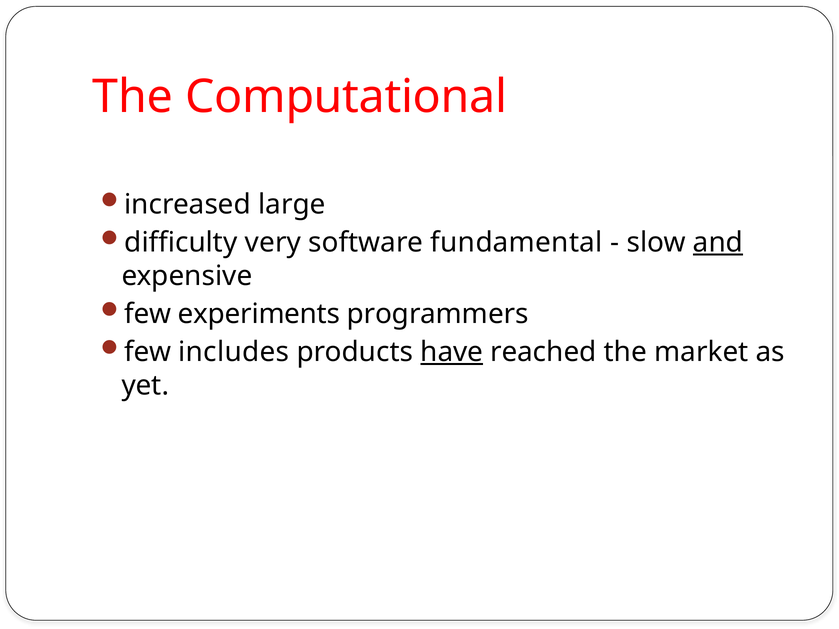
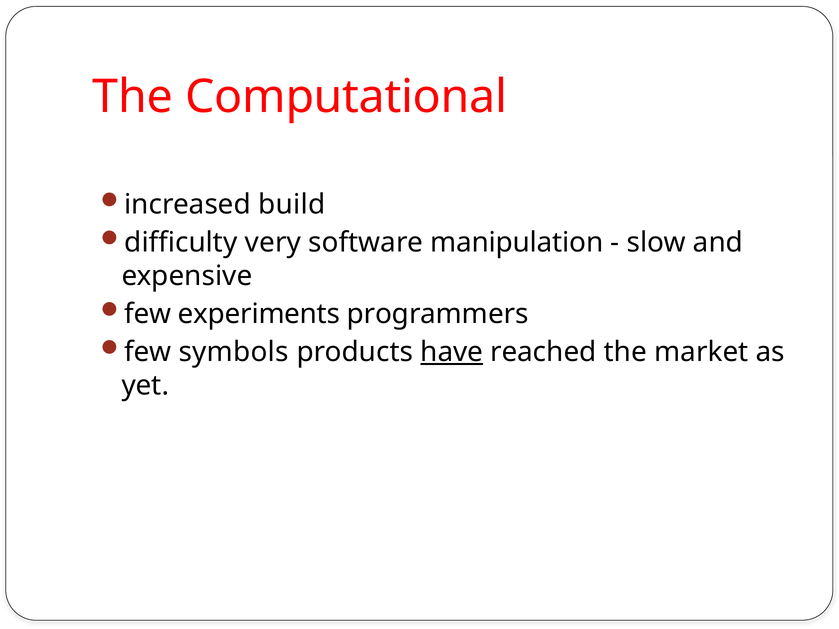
large: large -> build (292, 205)
fundamental: fundamental -> manipulation (517, 243)
and underline: present -> none (718, 243)
includes: includes -> symbols (234, 352)
